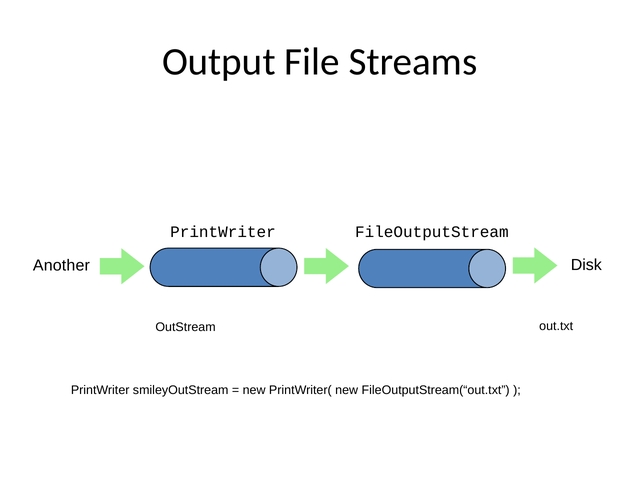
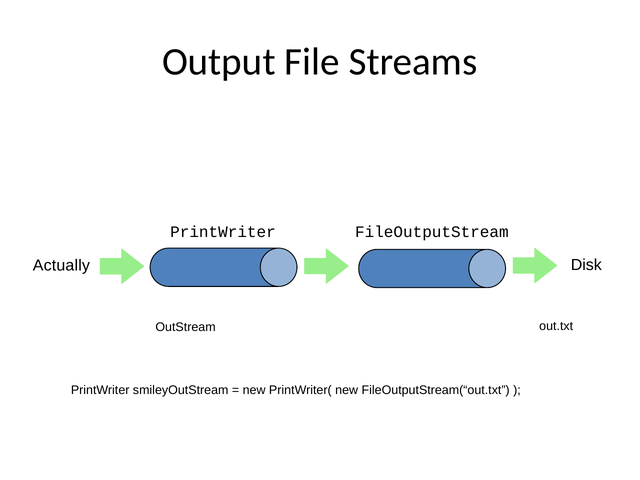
Another: Another -> Actually (61, 265)
